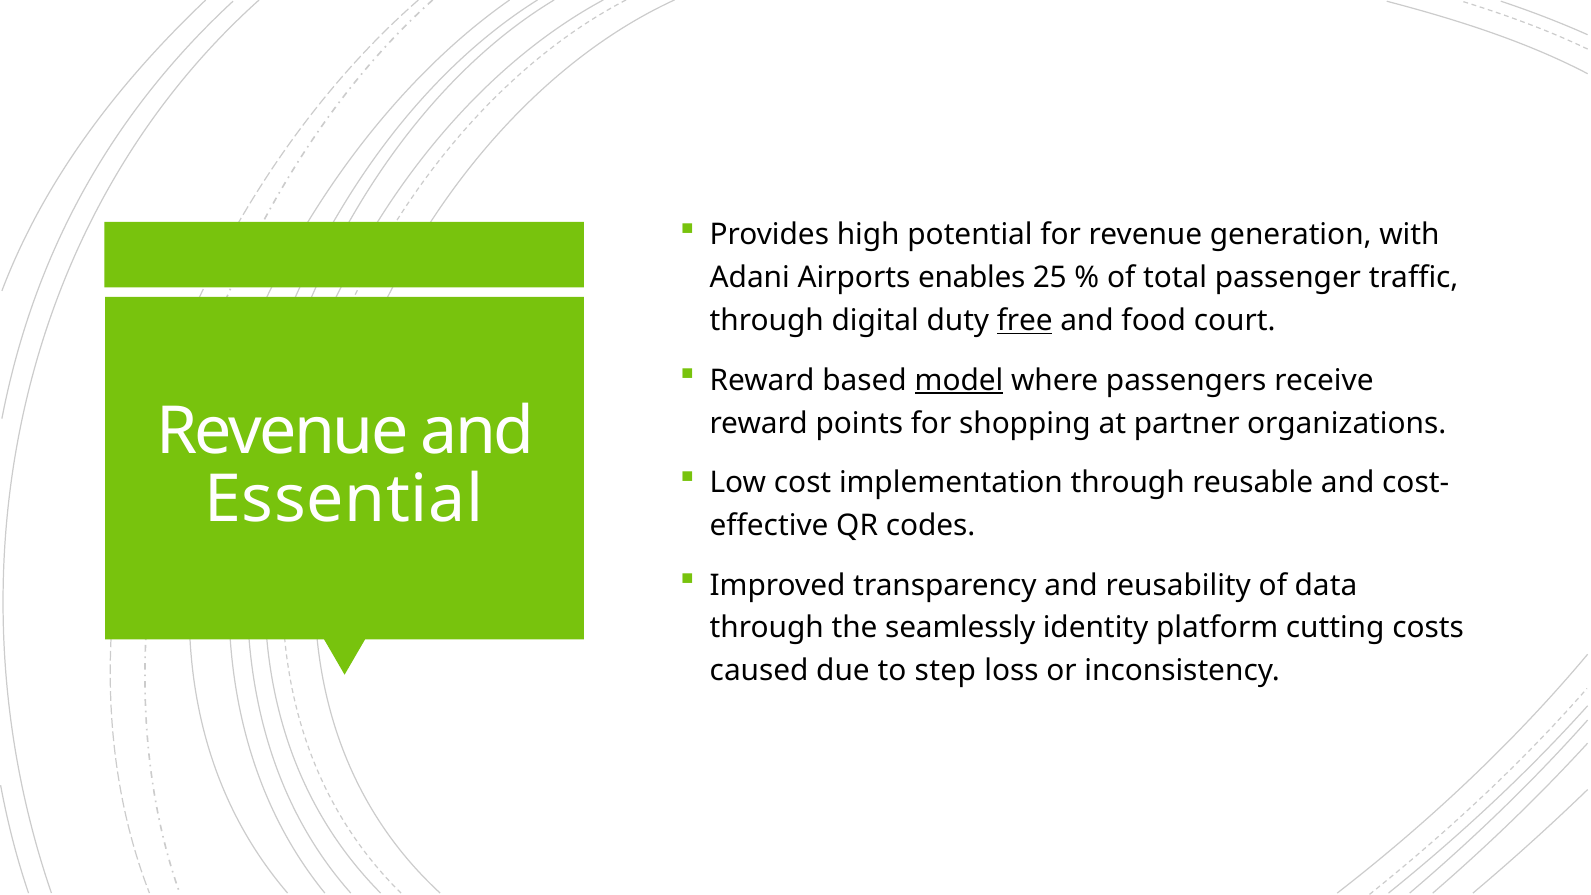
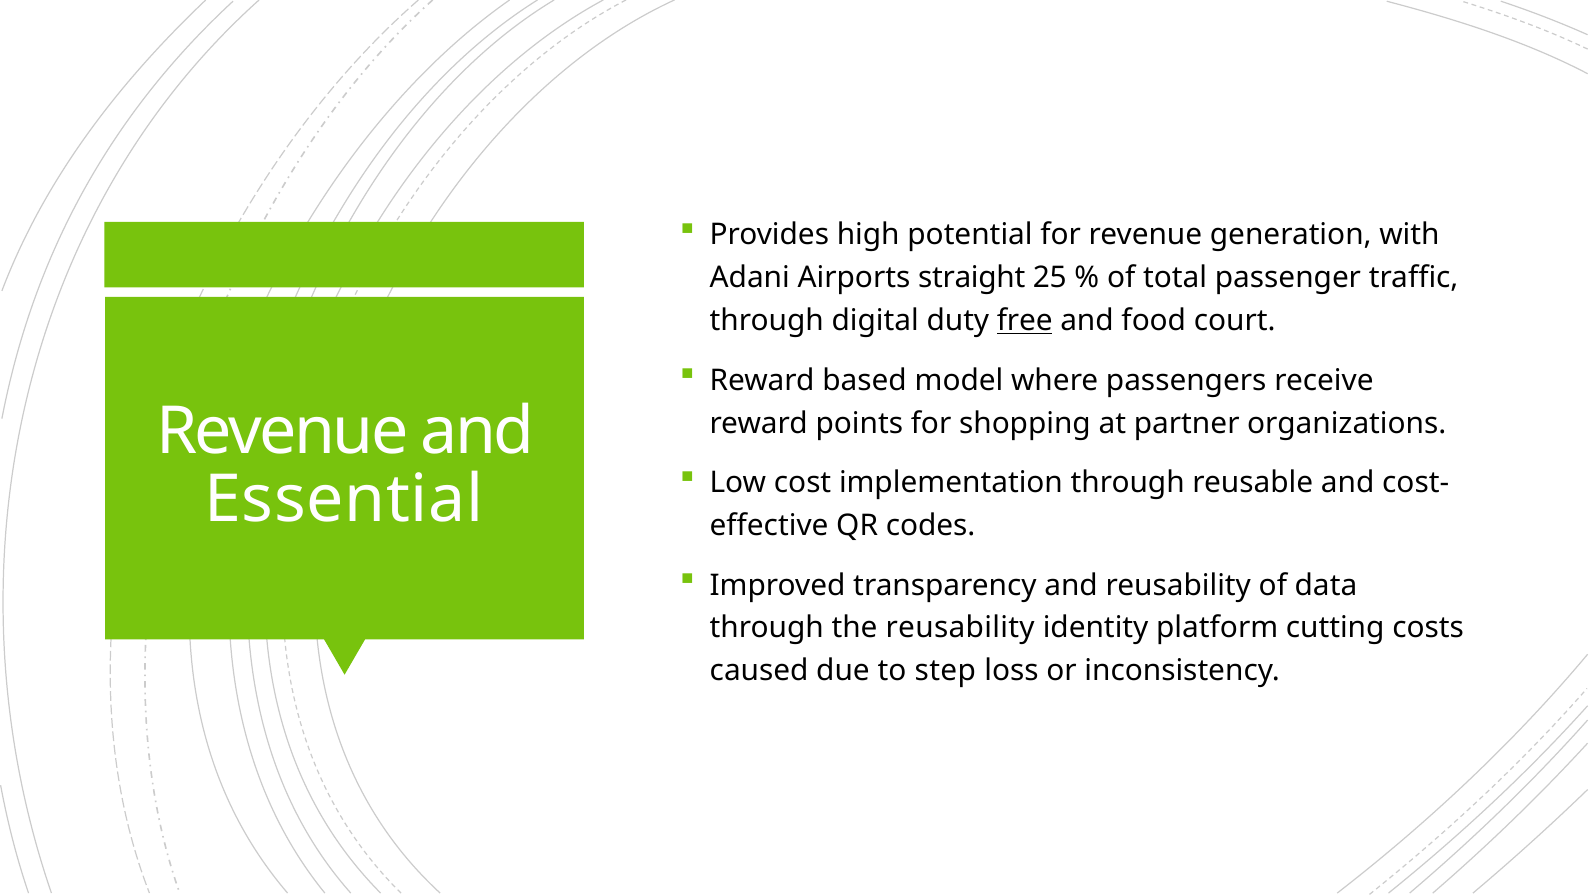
enables: enables -> straight (972, 278)
model underline: present -> none (959, 380)
the seamlessly: seamlessly -> reusability (960, 628)
